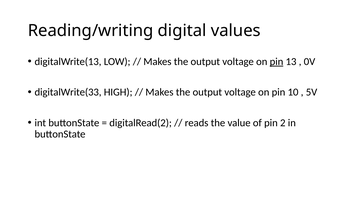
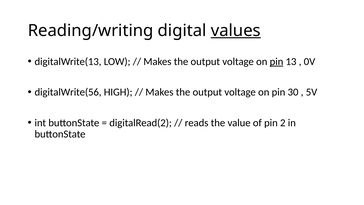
values underline: none -> present (236, 31)
digitalWrite(33: digitalWrite(33 -> digitalWrite(56 (68, 92)
10: 10 -> 30 (293, 92)
